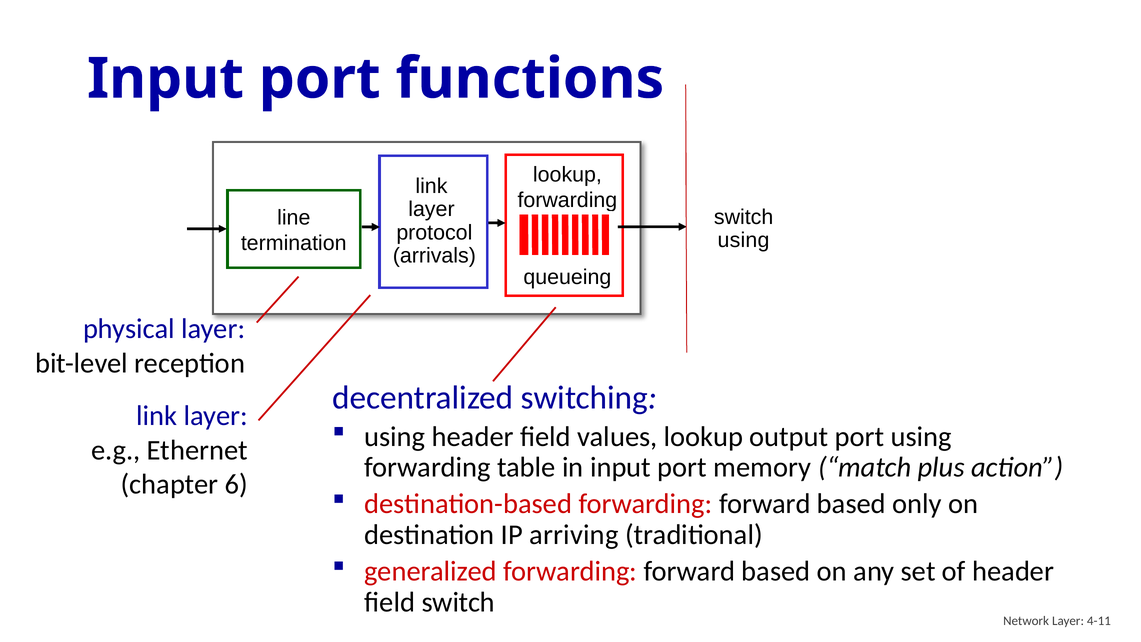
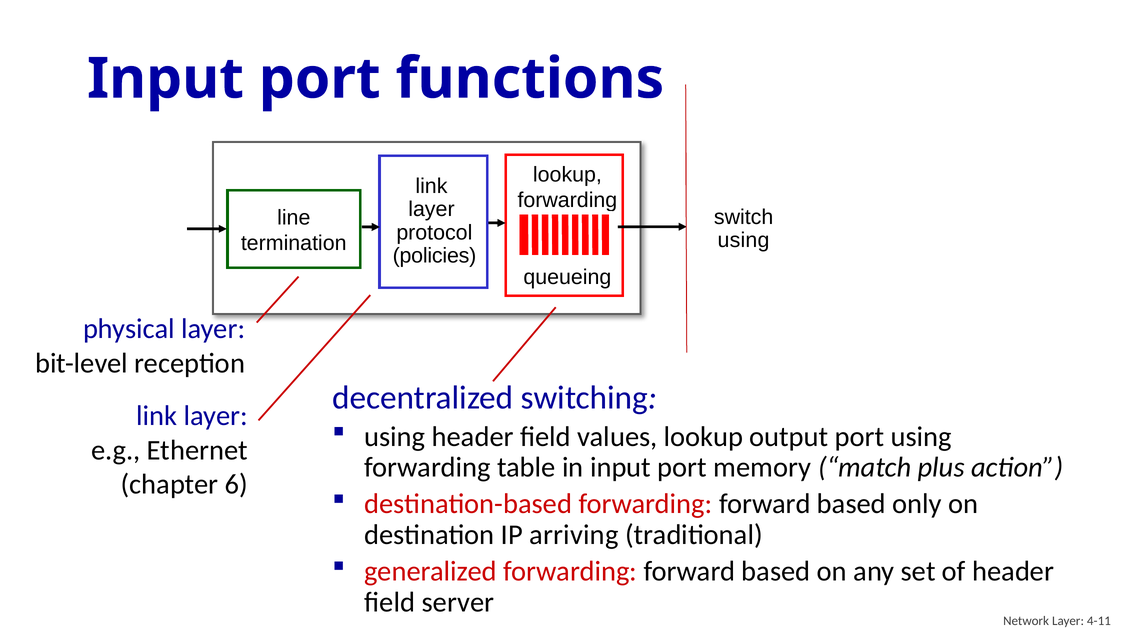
arrivals: arrivals -> policies (434, 256)
field switch: switch -> server (458, 602)
